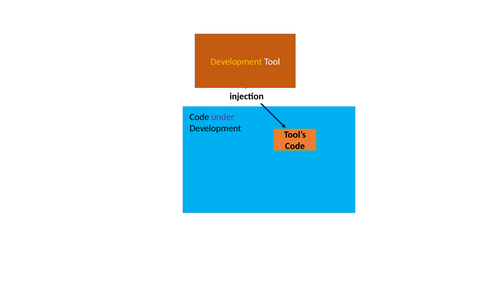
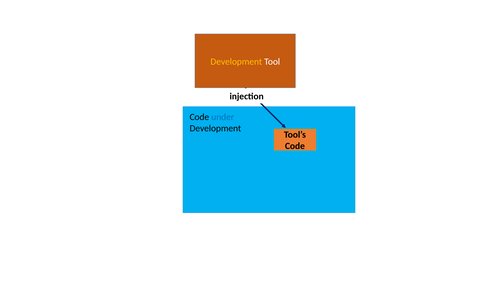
under colour: purple -> blue (223, 117)
